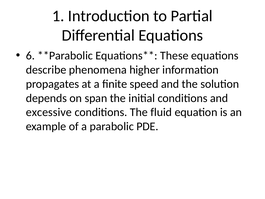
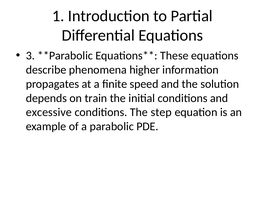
6: 6 -> 3 (30, 56)
span: span -> train (96, 98)
fluid: fluid -> step (161, 112)
